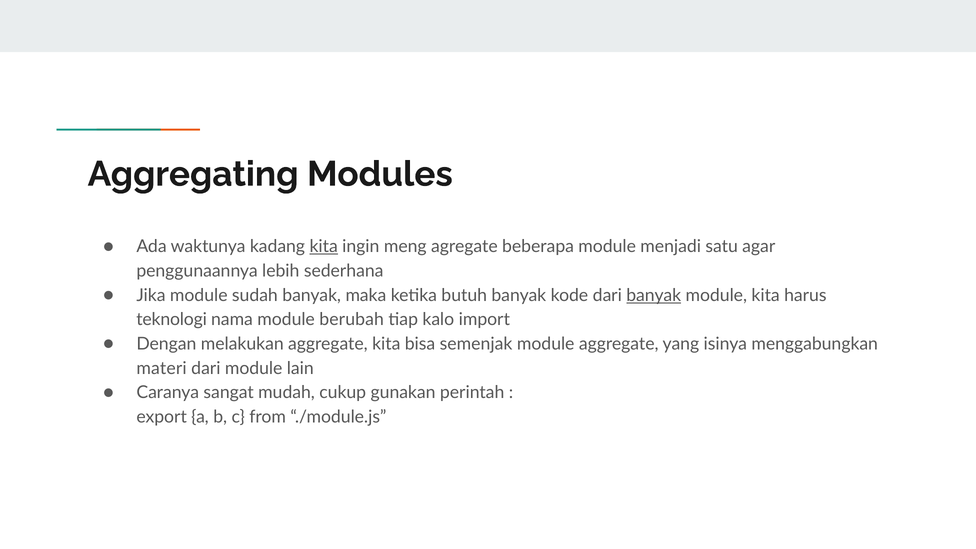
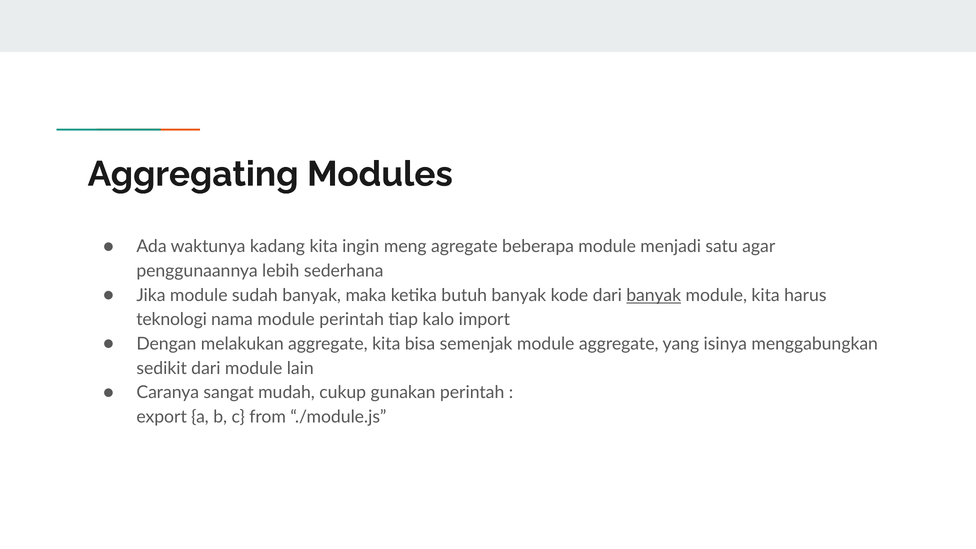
kita underline: present -> none (324, 247)
module berubah: berubah -> perintah (352, 320)
materi: materi -> sedikit (162, 368)
